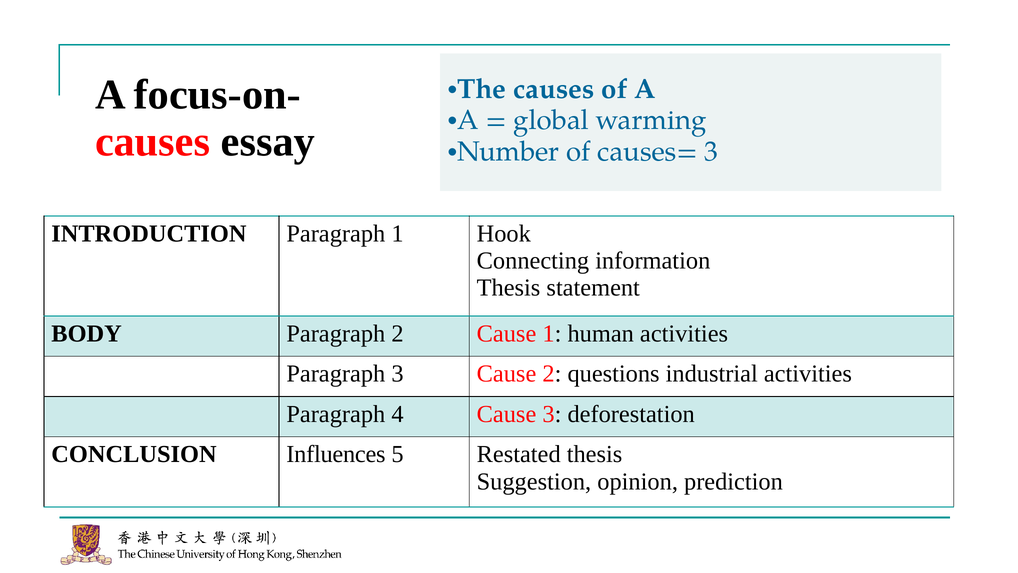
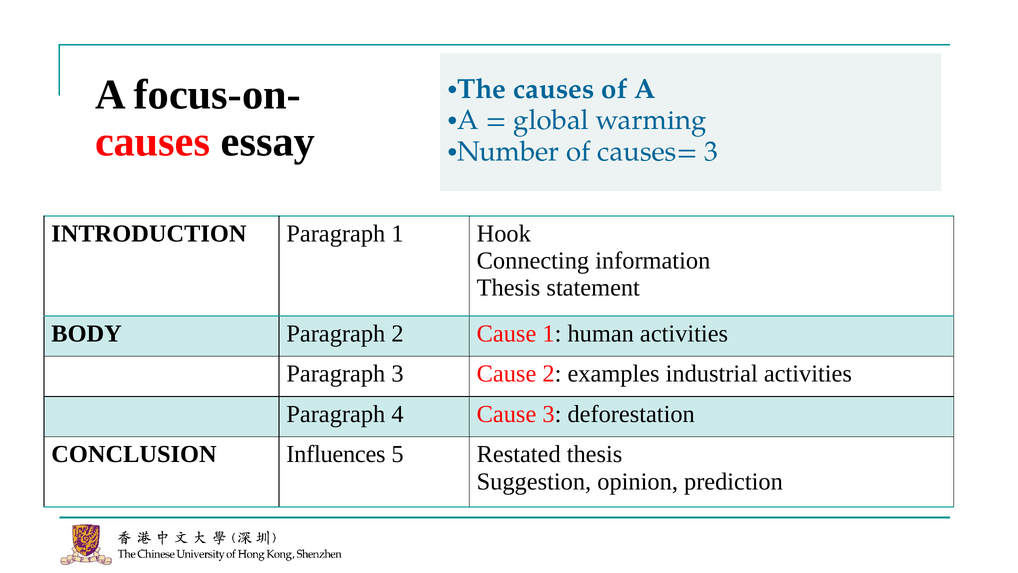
questions: questions -> examples (614, 374)
